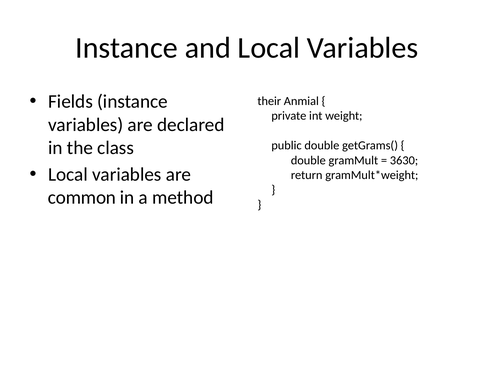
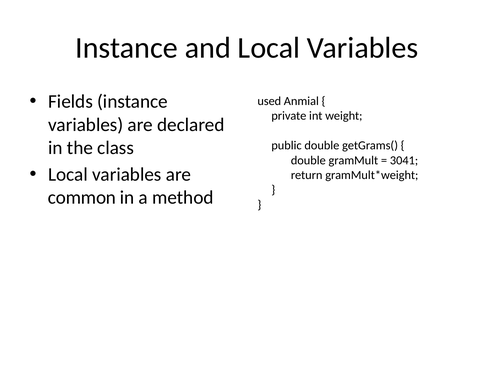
their: their -> used (269, 101)
3630: 3630 -> 3041 (404, 161)
